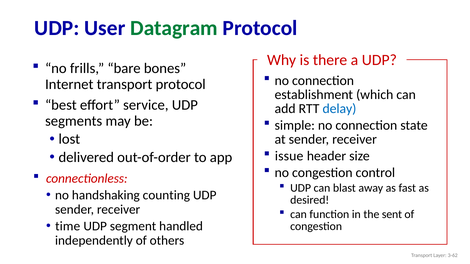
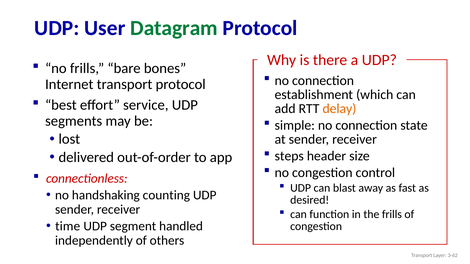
delay colour: blue -> orange (339, 109)
issue: issue -> steps (289, 156)
the sent: sent -> frills (392, 215)
